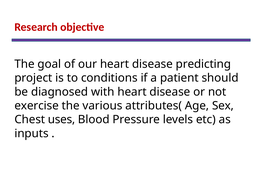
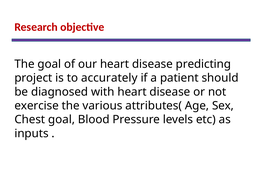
conditions: conditions -> accurately (109, 78)
Chest uses: uses -> goal (62, 120)
